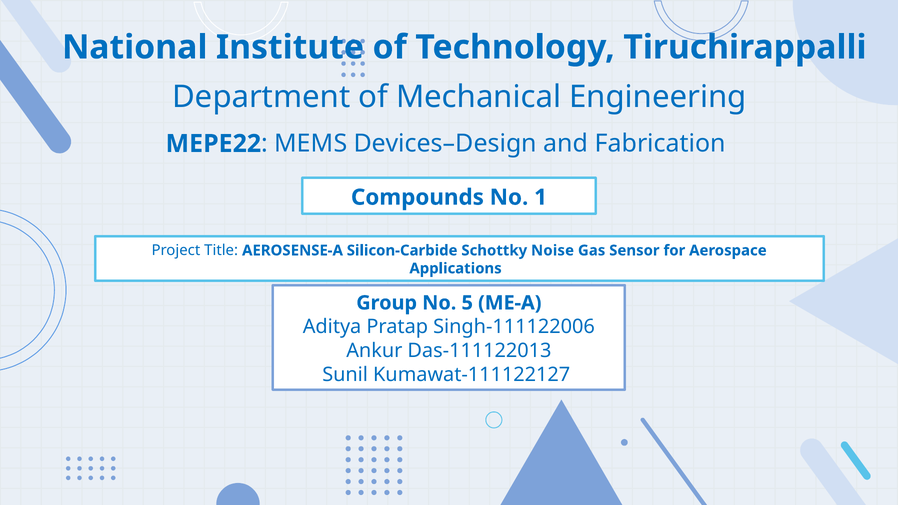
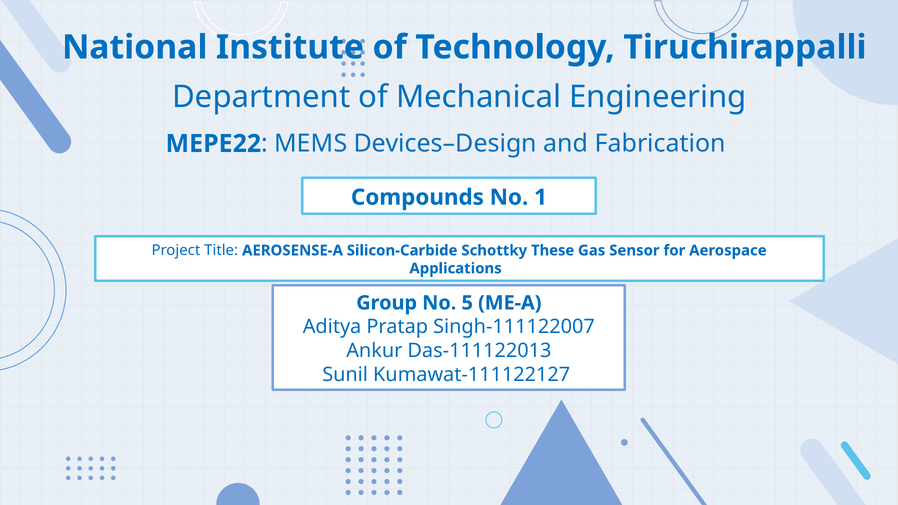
Noise: Noise -> These (553, 251)
Singh-111122006: Singh-111122006 -> Singh-111122007 (514, 327)
